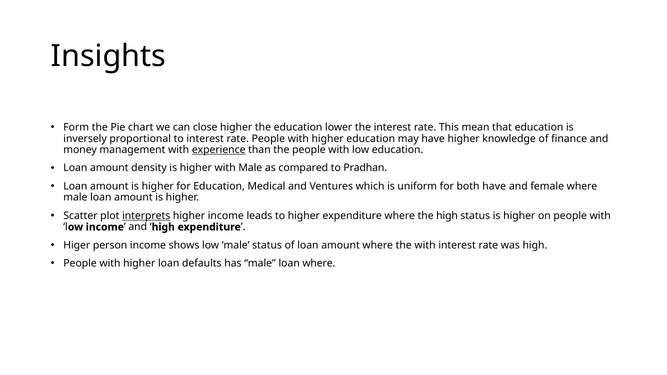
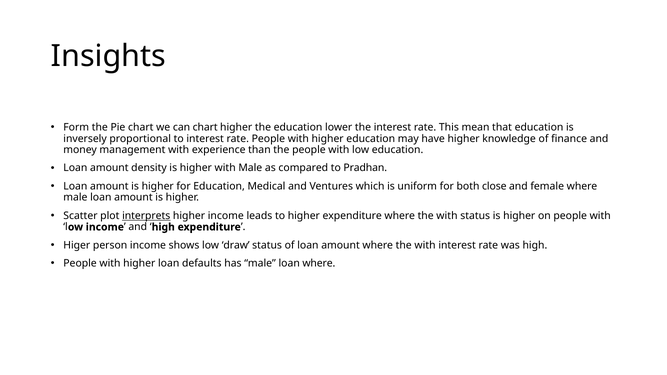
can close: close -> chart (205, 127)
experience underline: present -> none (219, 150)
both have: have -> close (494, 186)
expenditure where the high: high -> with (447, 216)
low male: male -> draw (236, 245)
